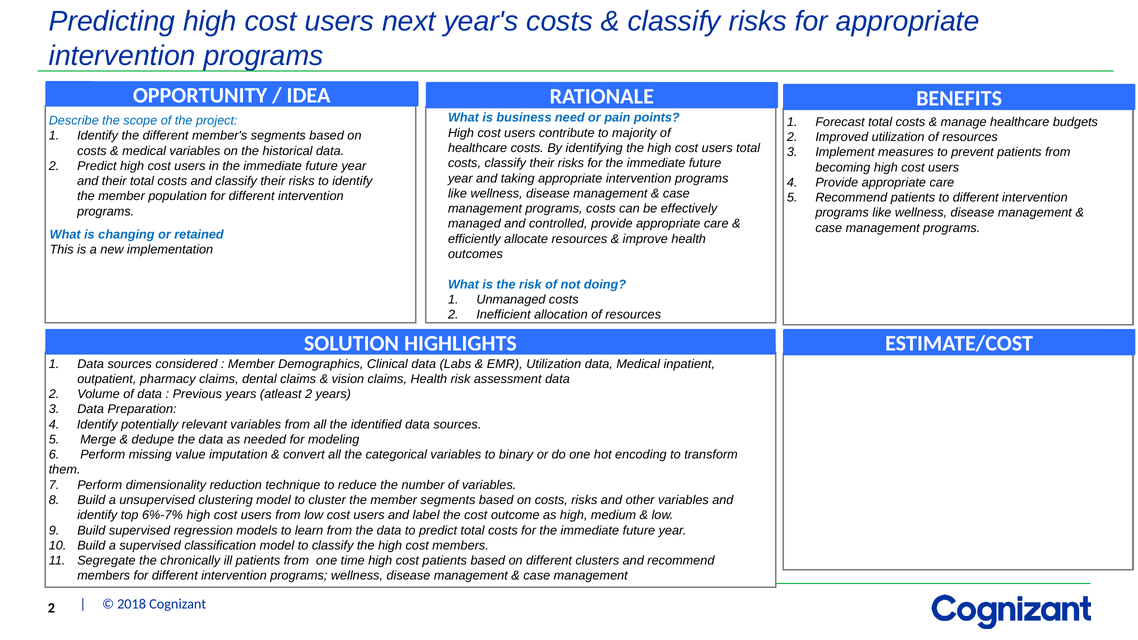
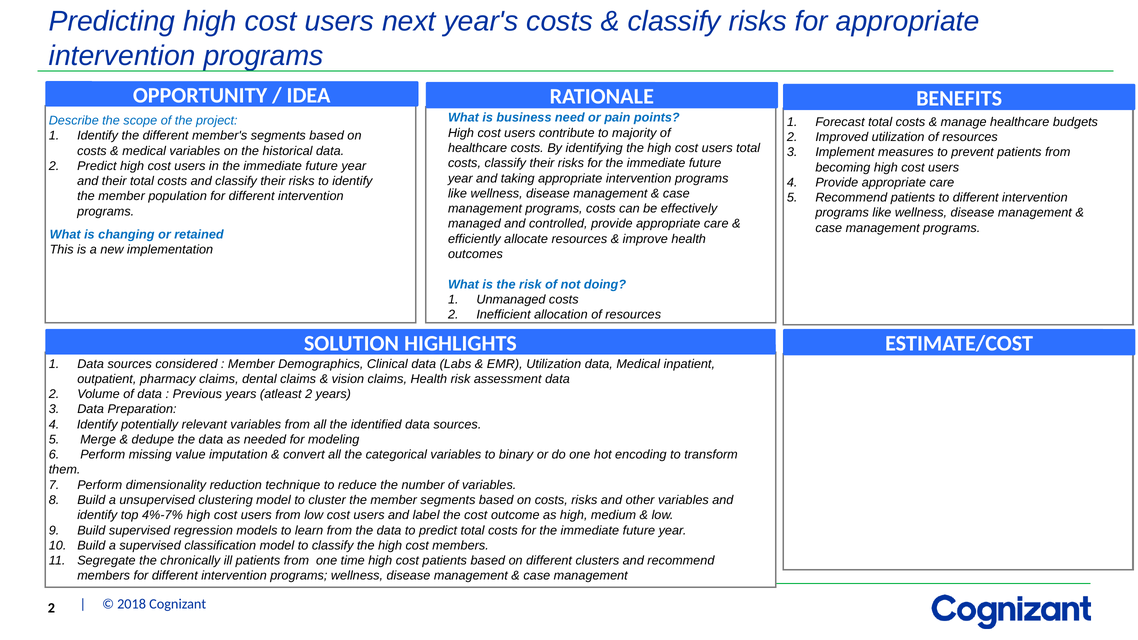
6%-7%: 6%-7% -> 4%-7% (162, 515)
